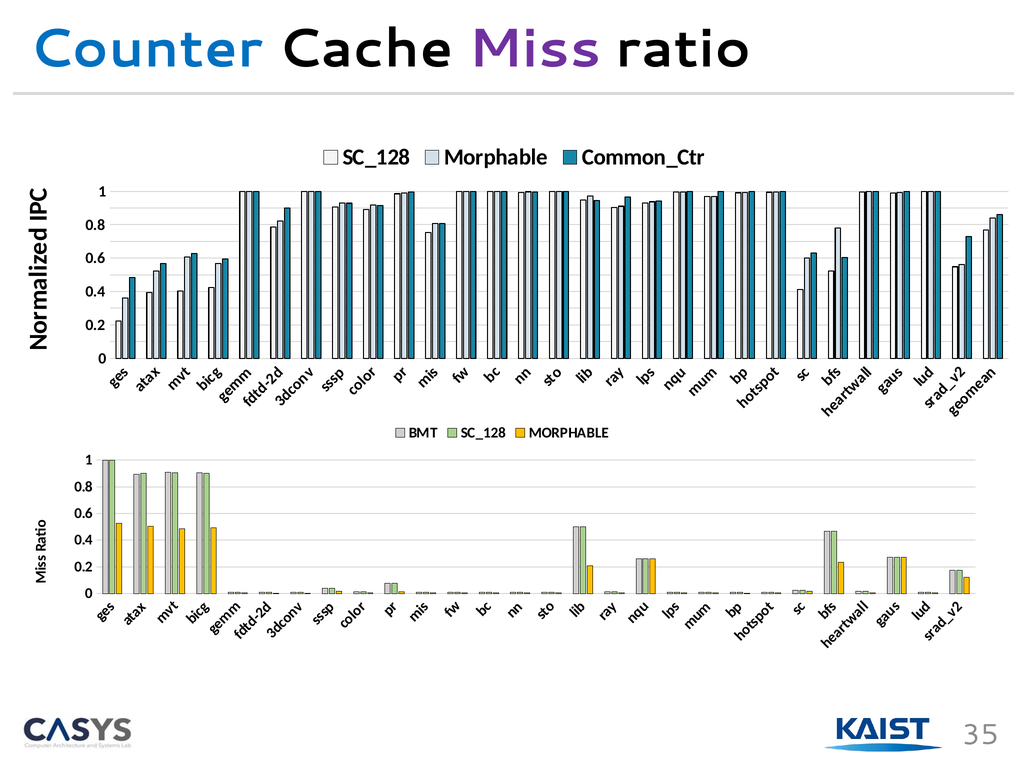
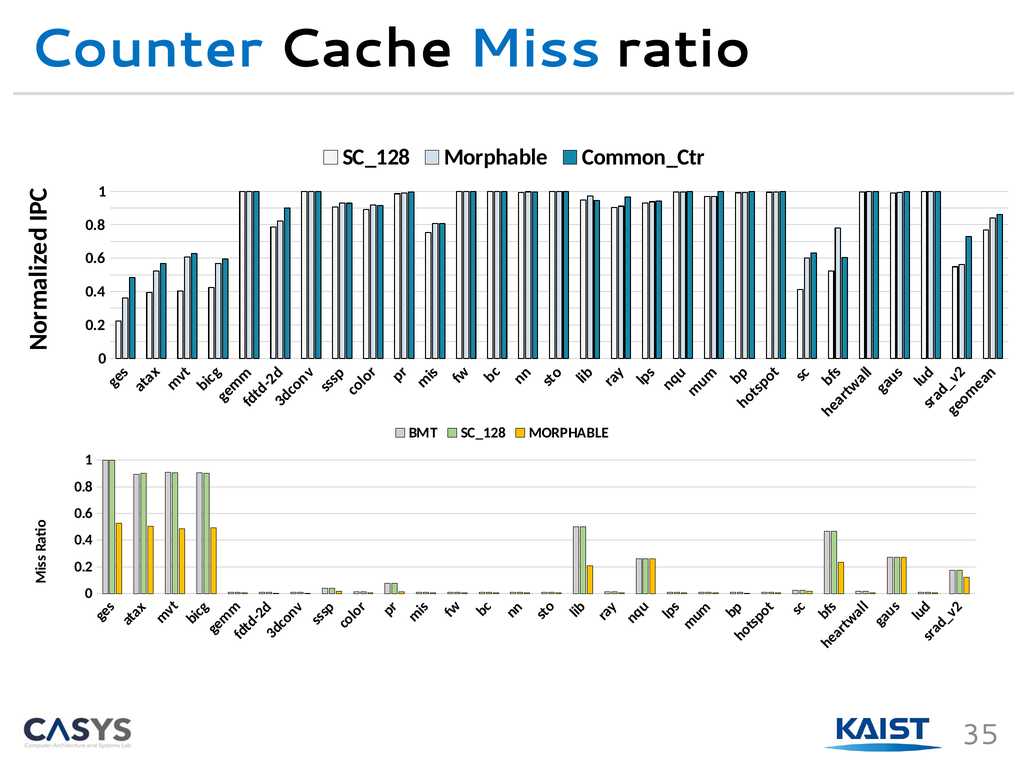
Miss colour: purple -> blue (535, 49)
